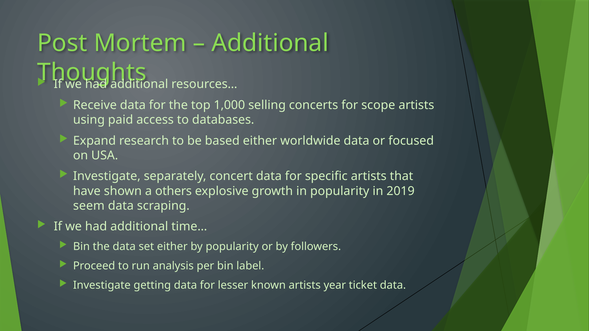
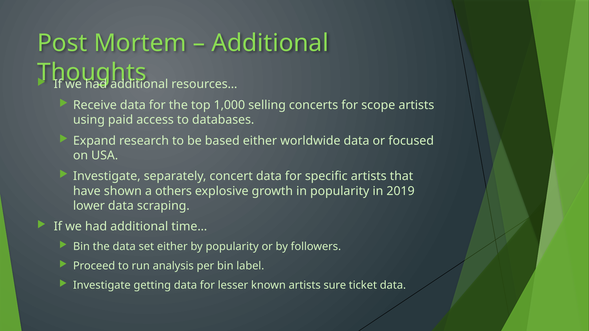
seem: seem -> lower (89, 206)
year: year -> sure (335, 286)
